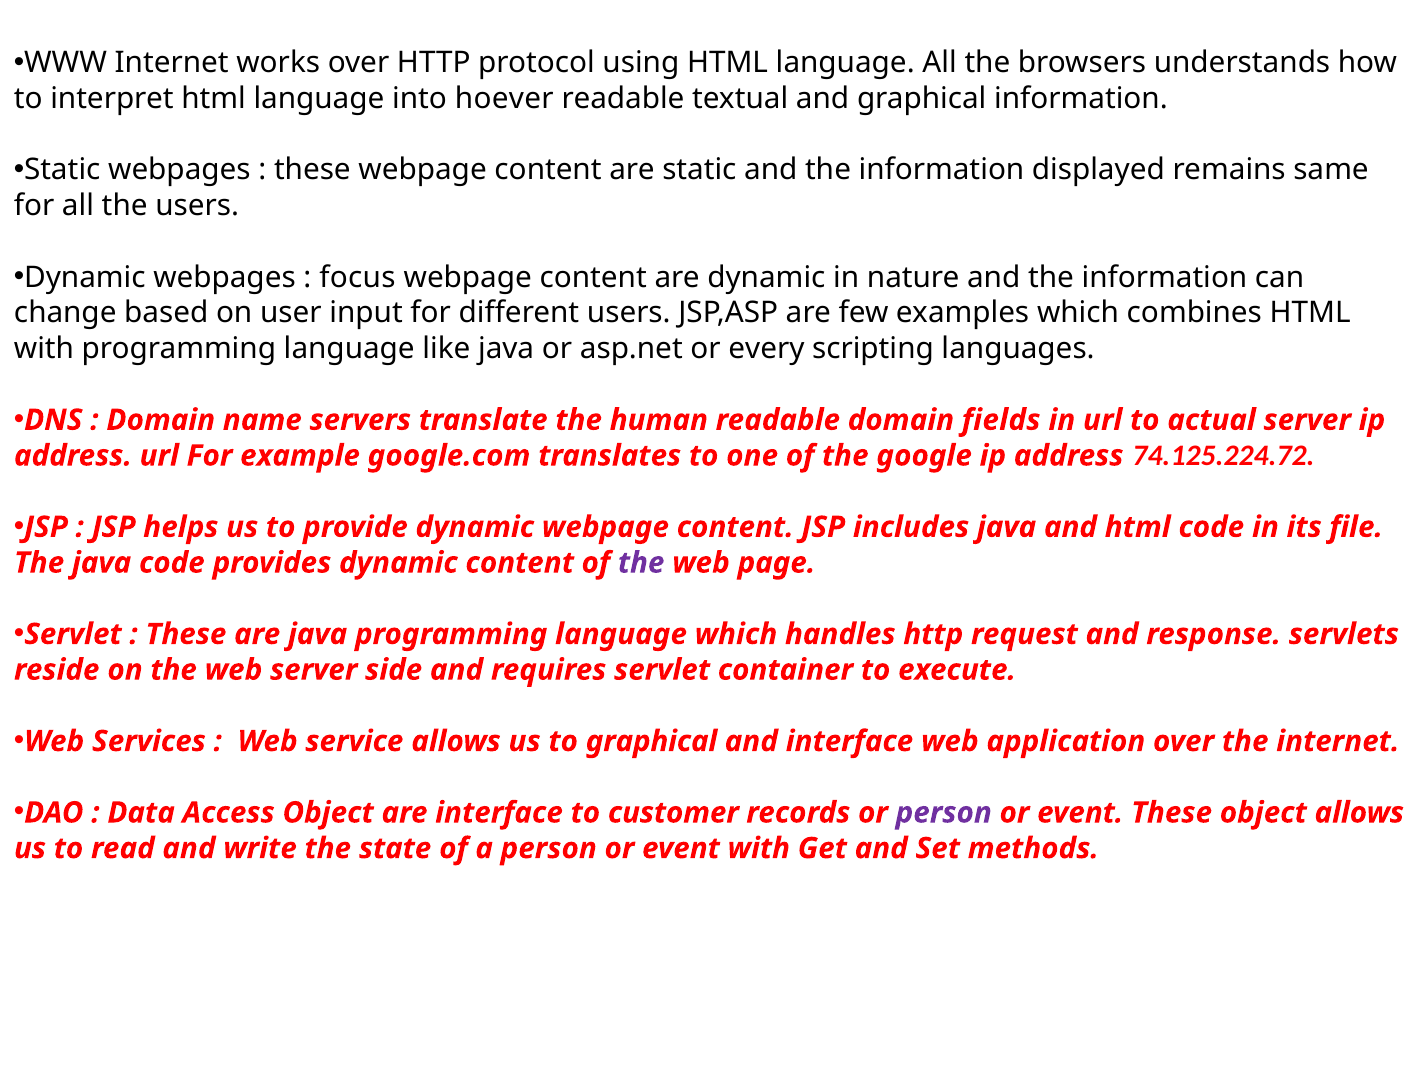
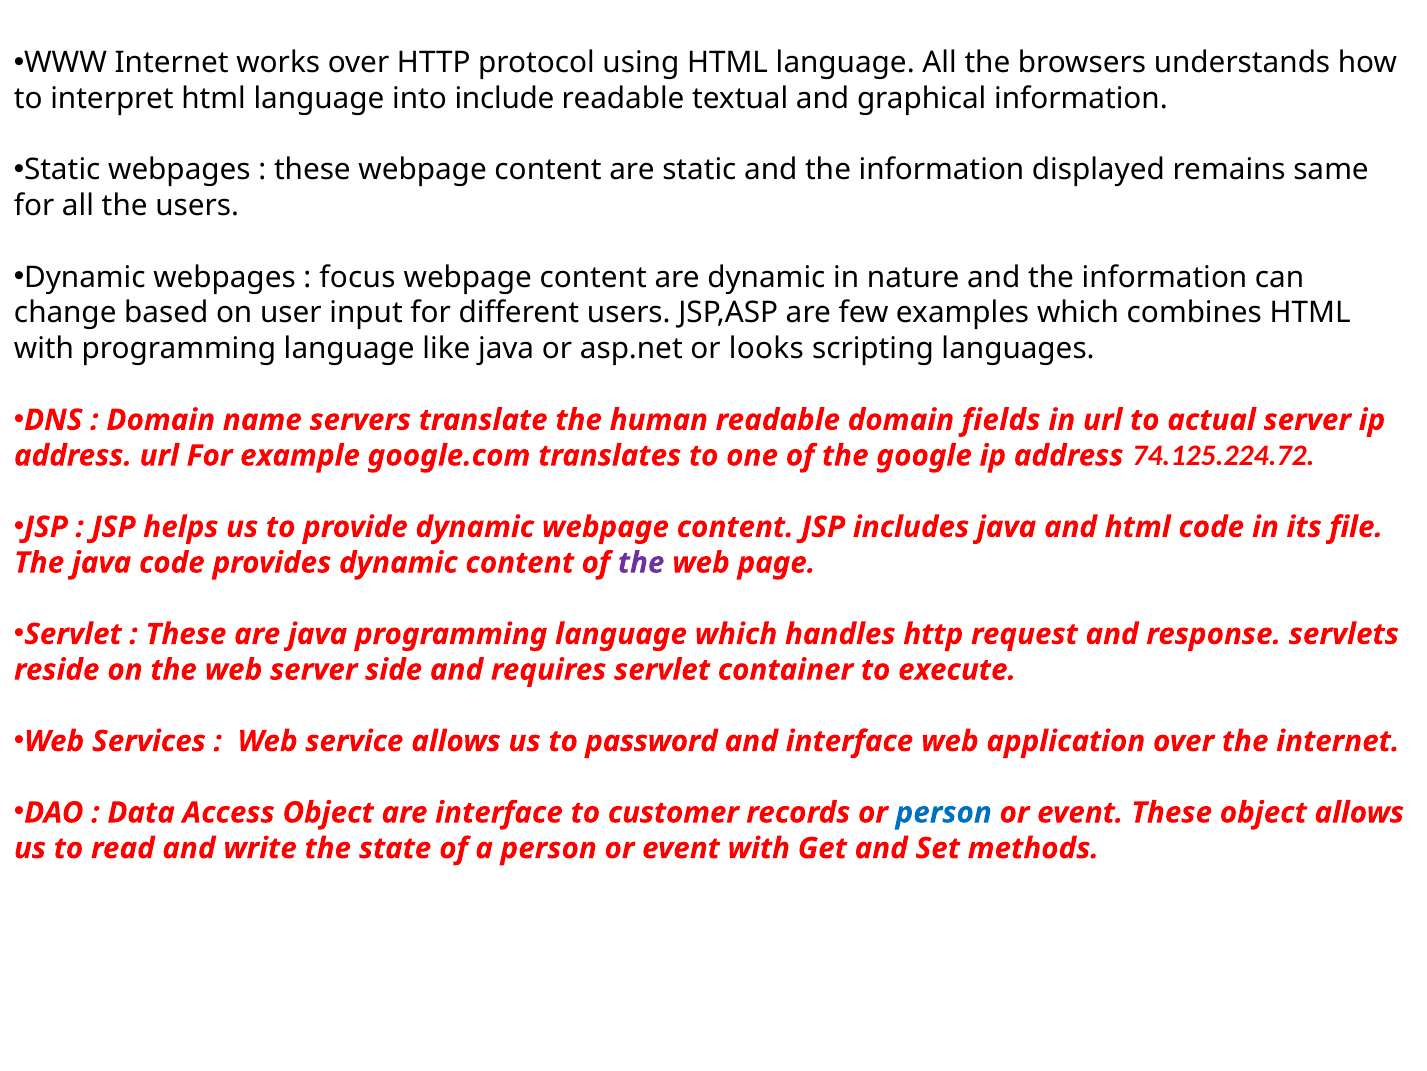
hoever: hoever -> include (504, 99)
every: every -> looks (766, 348)
to graphical: graphical -> password (652, 741)
person colour: purple -> blue (944, 812)
